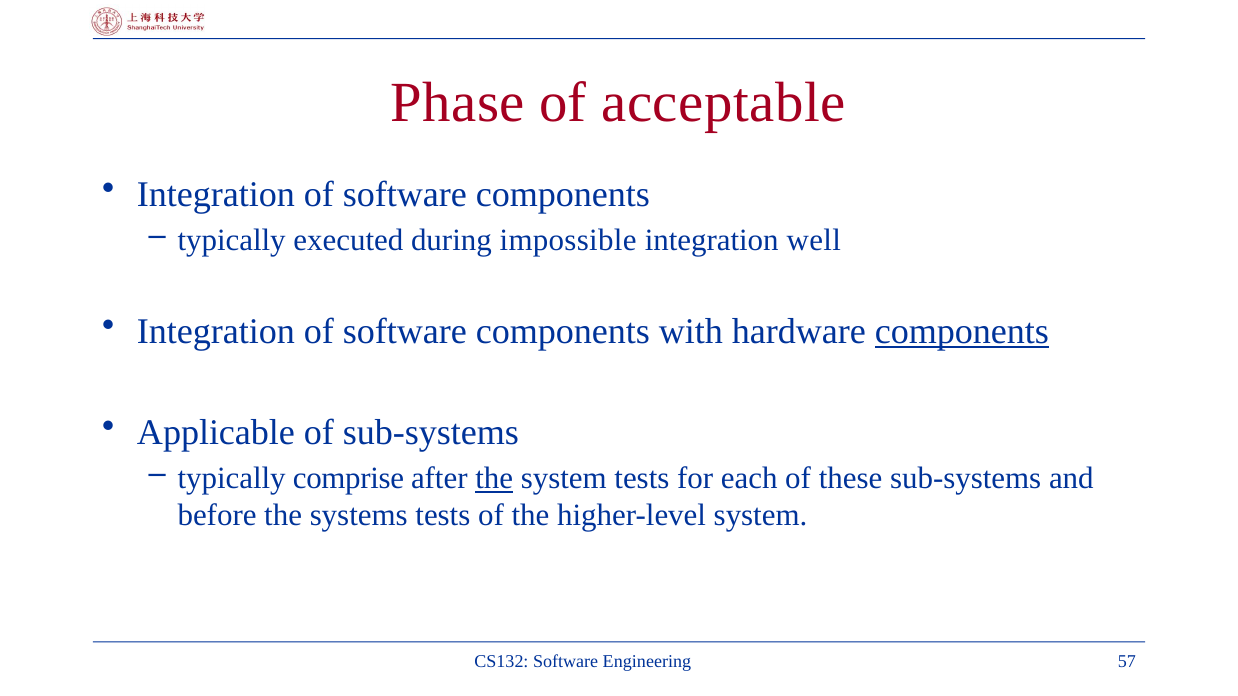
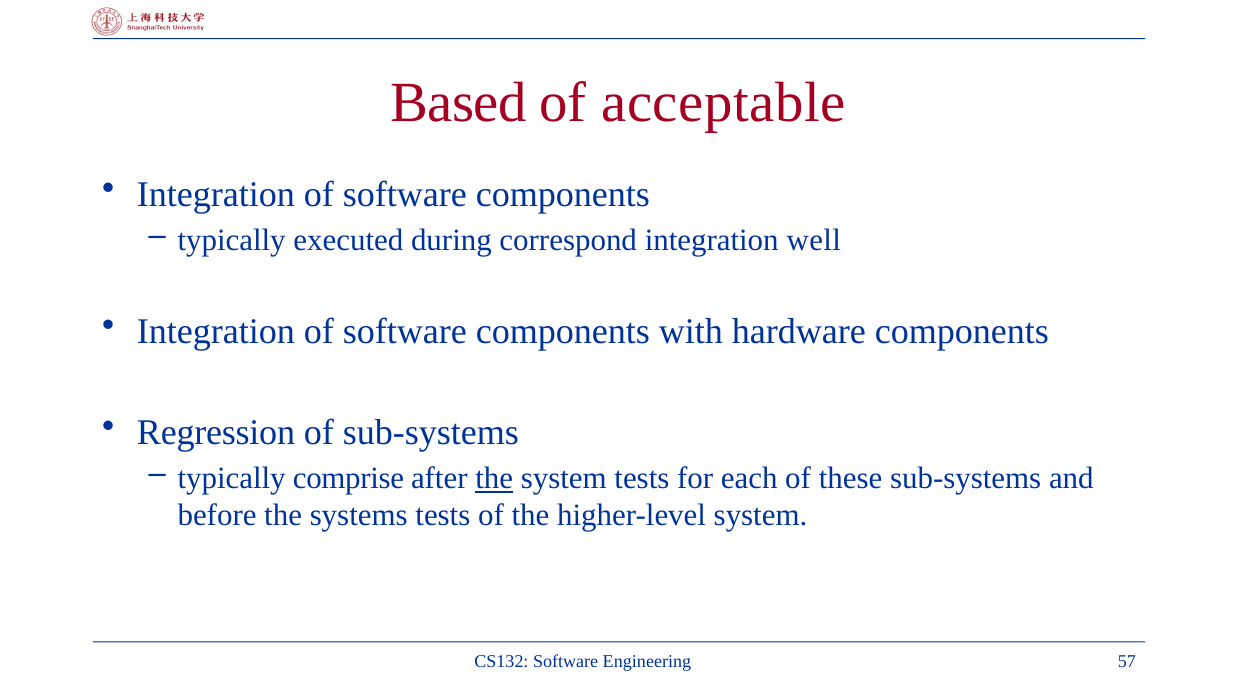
Phase: Phase -> Based (458, 103)
impossible: impossible -> correspond (568, 240)
components underline: present -> none (962, 331)
Applicable: Applicable -> Regression (216, 433)
